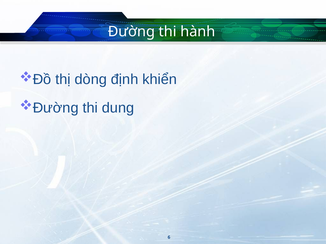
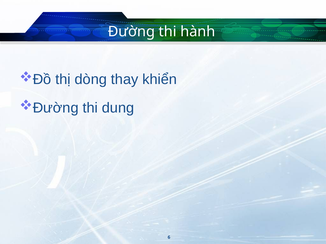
định: định -> thay (125, 80)
